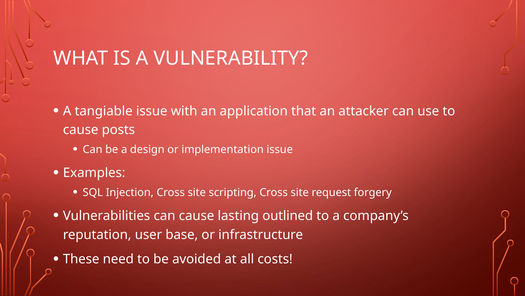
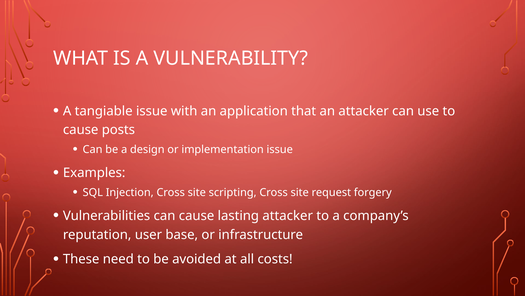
lasting outlined: outlined -> attacker (288, 215)
